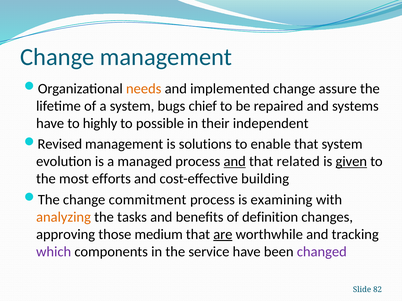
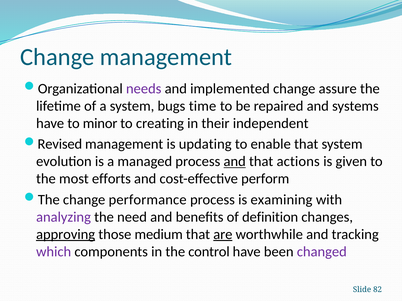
needs colour: orange -> purple (144, 89)
chief: chief -> time (203, 106)
highly: highly -> minor (100, 124)
possible: possible -> creating (160, 124)
solutions: solutions -> updating (205, 144)
related: related -> actions (298, 162)
given underline: present -> none (351, 162)
building: building -> perform (265, 179)
commitment: commitment -> performance (148, 200)
analyzing colour: orange -> purple (64, 217)
tasks: tasks -> need (132, 217)
approving underline: none -> present (66, 235)
service: service -> control (209, 252)
